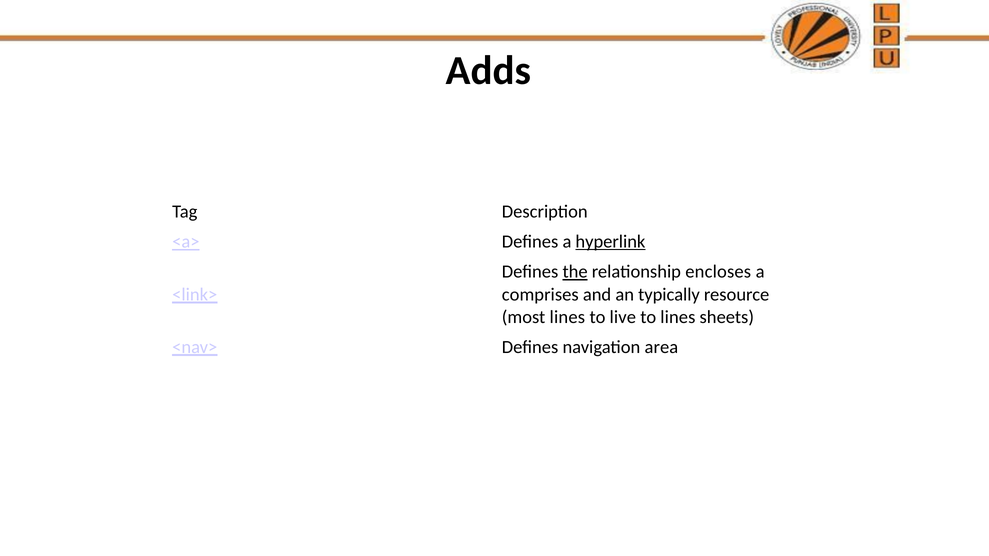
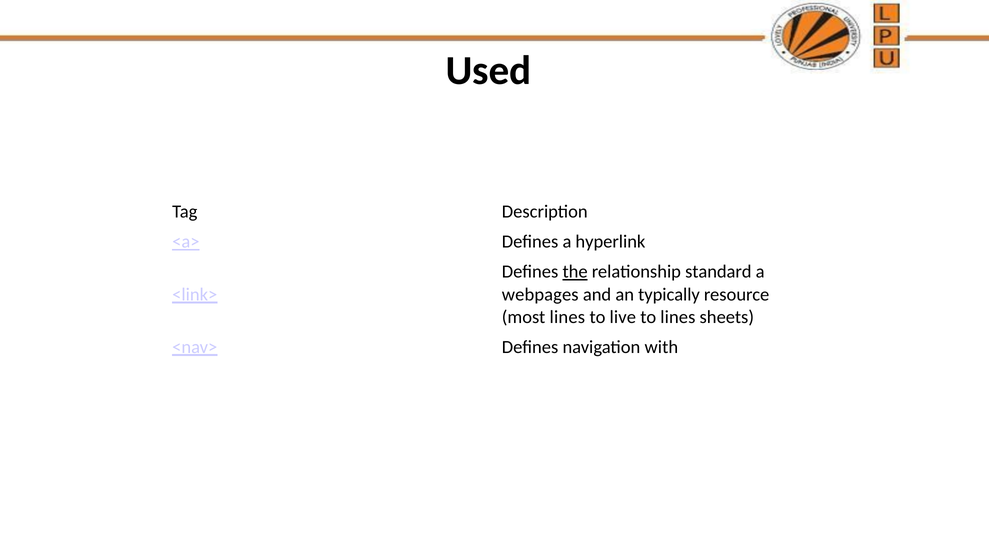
Adds: Adds -> Used (488, 71)
hyperlink underline: present -> none (610, 242)
encloses: encloses -> standard (718, 272)
comprises: comprises -> webpages (540, 295)
area: area -> with (661, 347)
